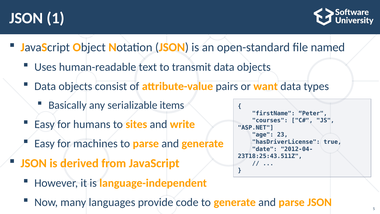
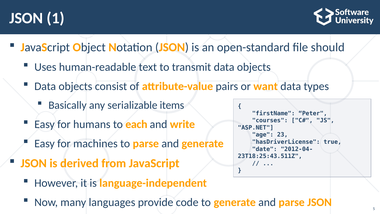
named: named -> should (328, 47)
sites: sites -> each (136, 124)
